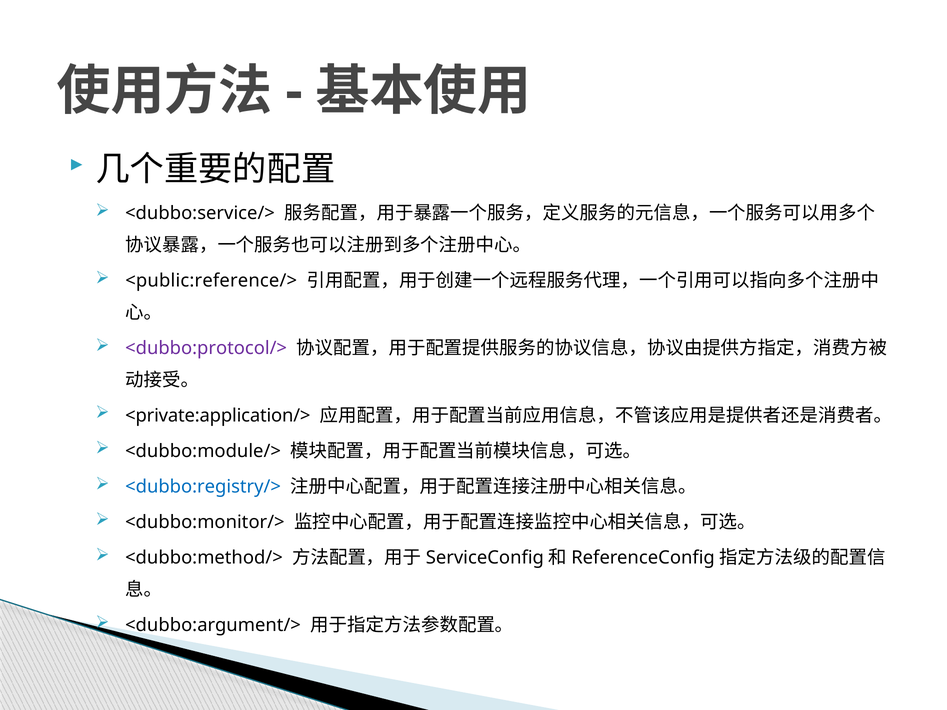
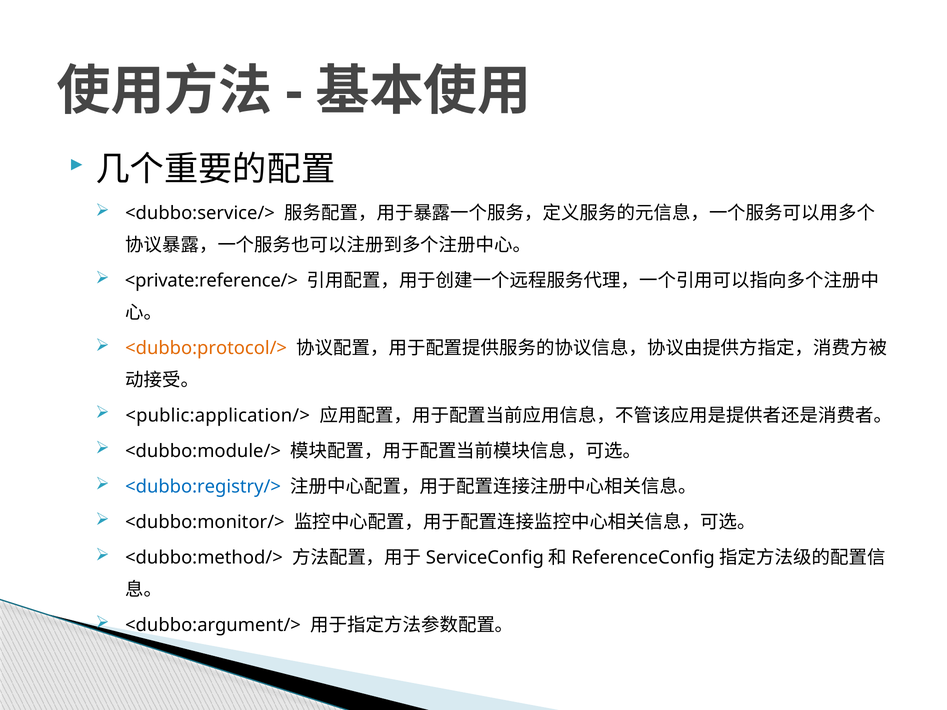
<public:reference/>: <public:reference/> -> <private:reference/> (211, 281)
<dubbo:protocol/> colour: purple -> orange (206, 348)
<private:application/>: <private:application/> -> <public:application/> (218, 416)
